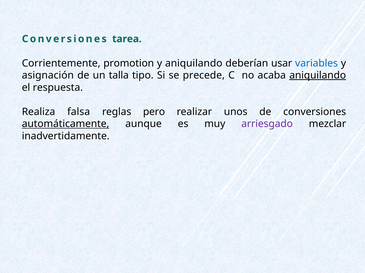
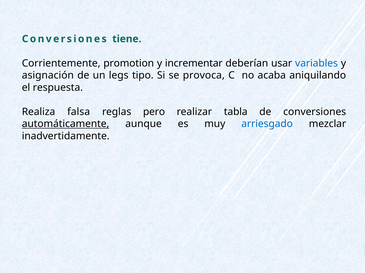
tarea: tarea -> tiene (127, 39)
y aniquilando: aniquilando -> incrementar (194, 63)
talla: talla -> legs (119, 76)
precede: precede -> provoca (204, 76)
aniquilando underline: present -> none (318, 76)
unos: unos -> tabla (236, 112)
arriesgado colour: purple -> blue (267, 124)
